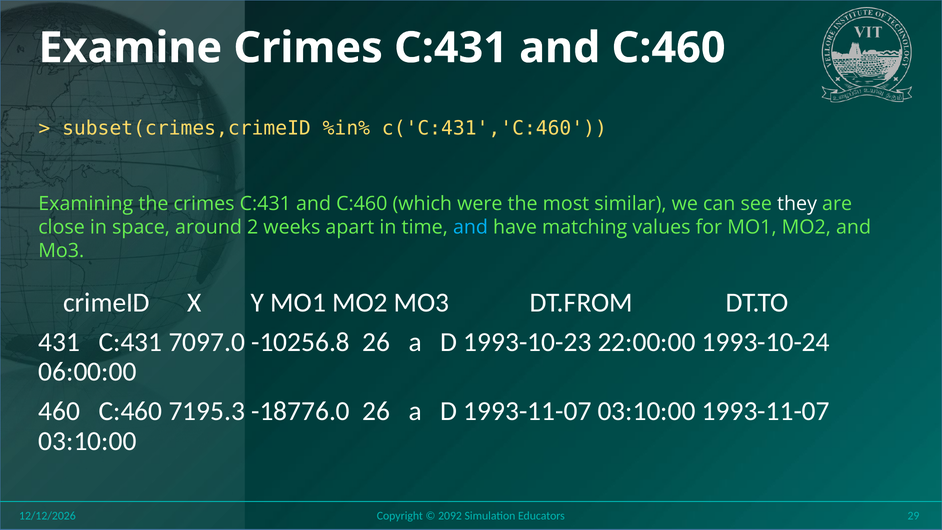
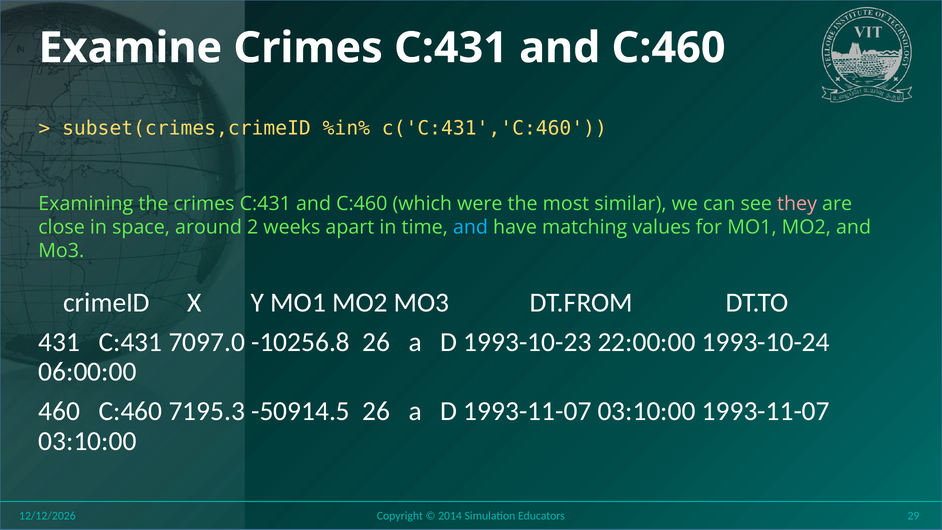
they colour: white -> pink (797, 204)
-18776.0: -18776.0 -> -50914.5 (300, 411)
2092: 2092 -> 2014 (450, 516)
